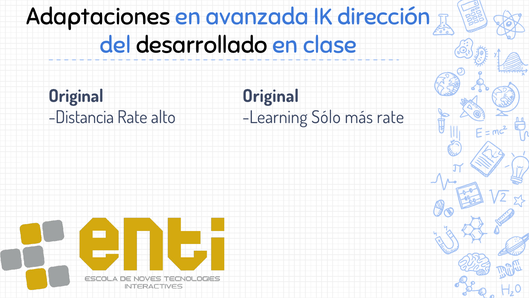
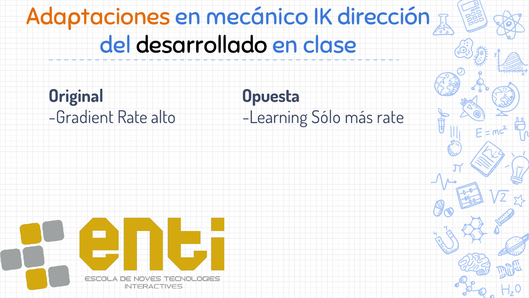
Adaptaciones colour: black -> orange (98, 17)
avanzada: avanzada -> mecánico (257, 17)
Original: Original -> Opuesta (271, 96)
Distancia: Distancia -> Gradient (81, 117)
